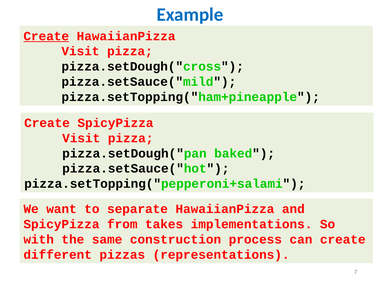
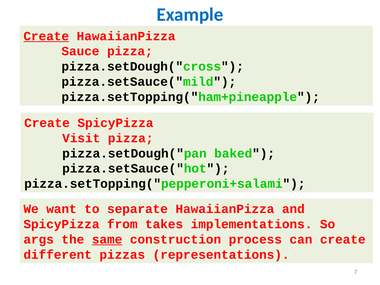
Visit: Visit -> Sauce (80, 51)
with: with -> args (39, 239)
same underline: none -> present (107, 239)
